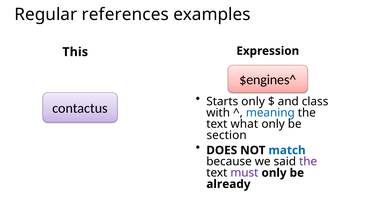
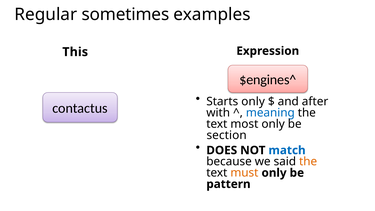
references: references -> sometimes (125, 15)
class: class -> after (315, 102)
what: what -> most (244, 124)
the colour: purple -> orange (308, 162)
must colour: purple -> orange (244, 173)
already: already -> pattern (228, 184)
